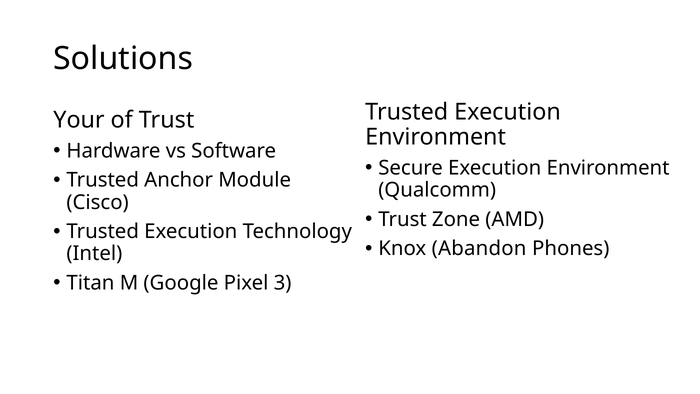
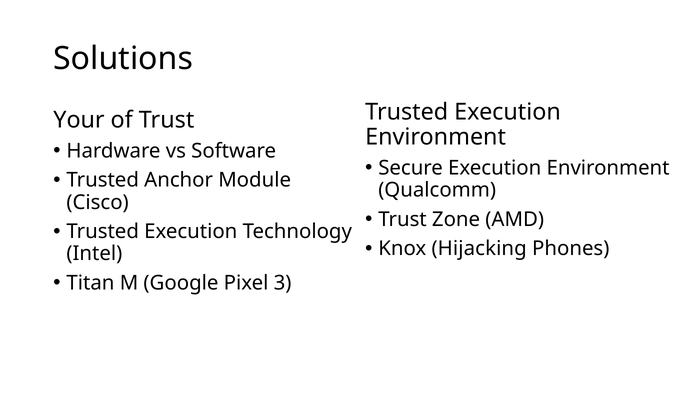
Abandon: Abandon -> Hijacking (479, 249)
